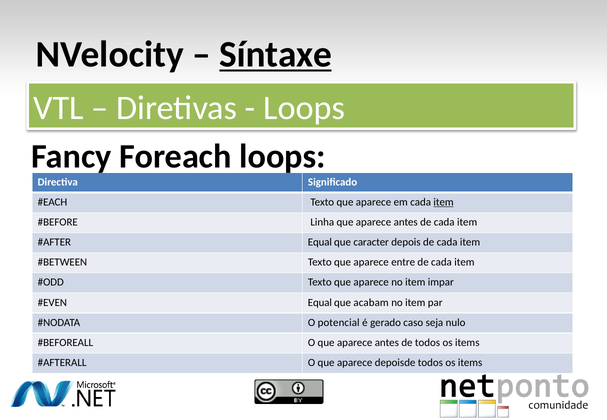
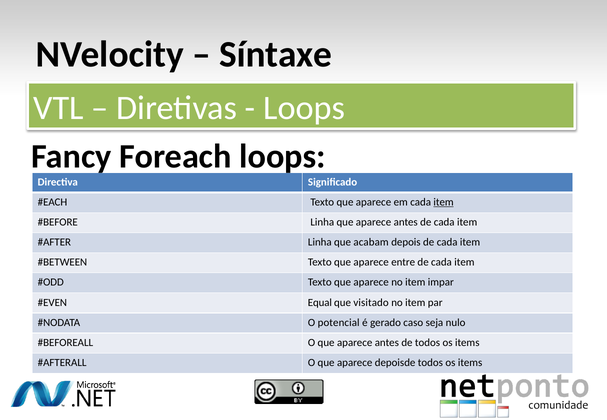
Síntaxe underline: present -> none (276, 54)
Equal: Equal -> Linha (320, 242)
caracter: caracter -> acabam (371, 242)
acabam: acabam -> visitado (371, 303)
